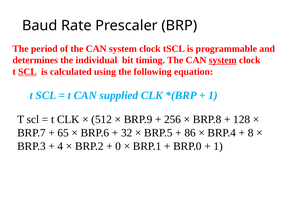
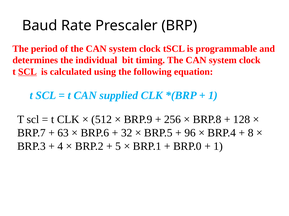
system underline: present -> none (223, 60)
65: 65 -> 63 (63, 133)
86: 86 -> 96 (190, 133)
0: 0 -> 5 (118, 147)
